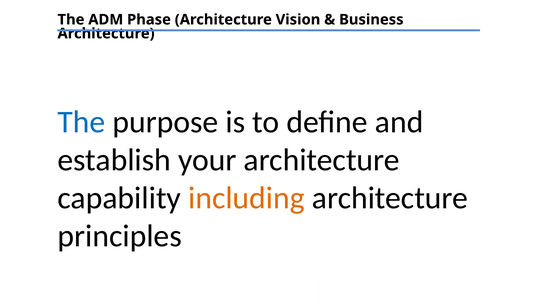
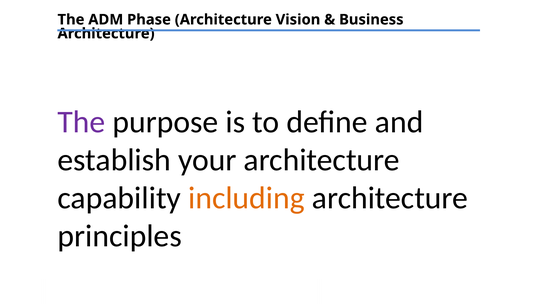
The colour: blue -> purple (81, 122)
